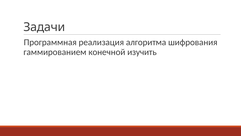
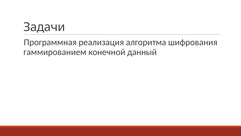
изучить: изучить -> данный (142, 52)
